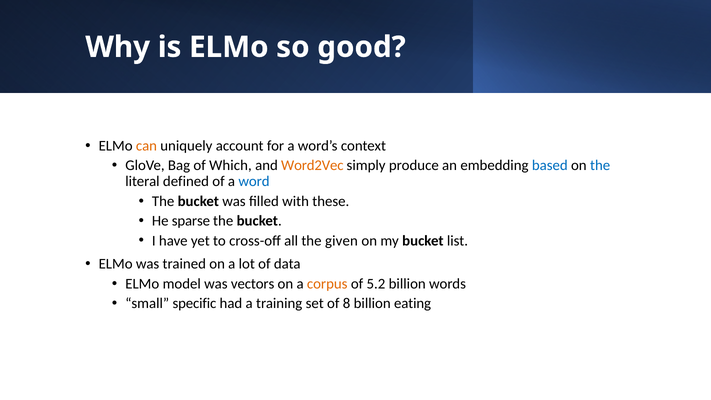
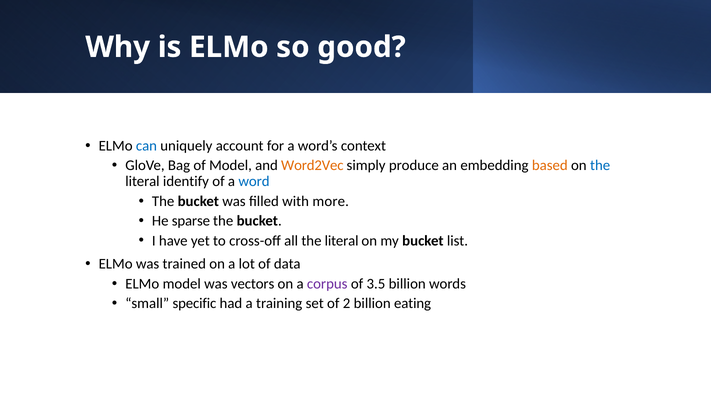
can colour: orange -> blue (147, 146)
of Which: Which -> Model (231, 165)
based colour: blue -> orange (550, 165)
defined: defined -> identify (186, 181)
these: these -> more (331, 201)
all the given: given -> literal (342, 241)
corpus colour: orange -> purple (327, 284)
5.2: 5.2 -> 3.5 (376, 284)
8: 8 -> 2 (347, 303)
